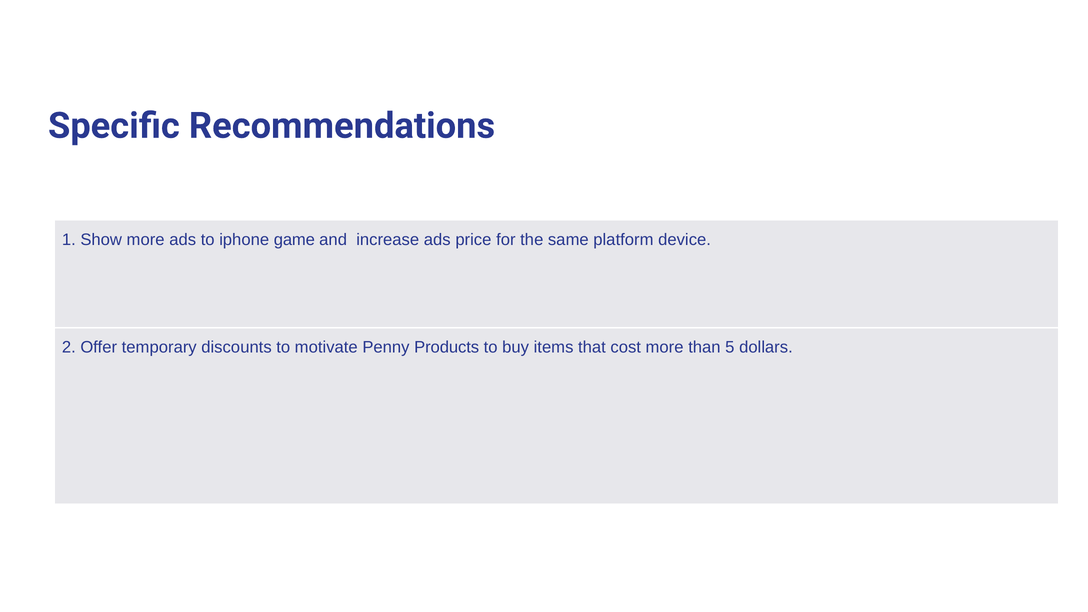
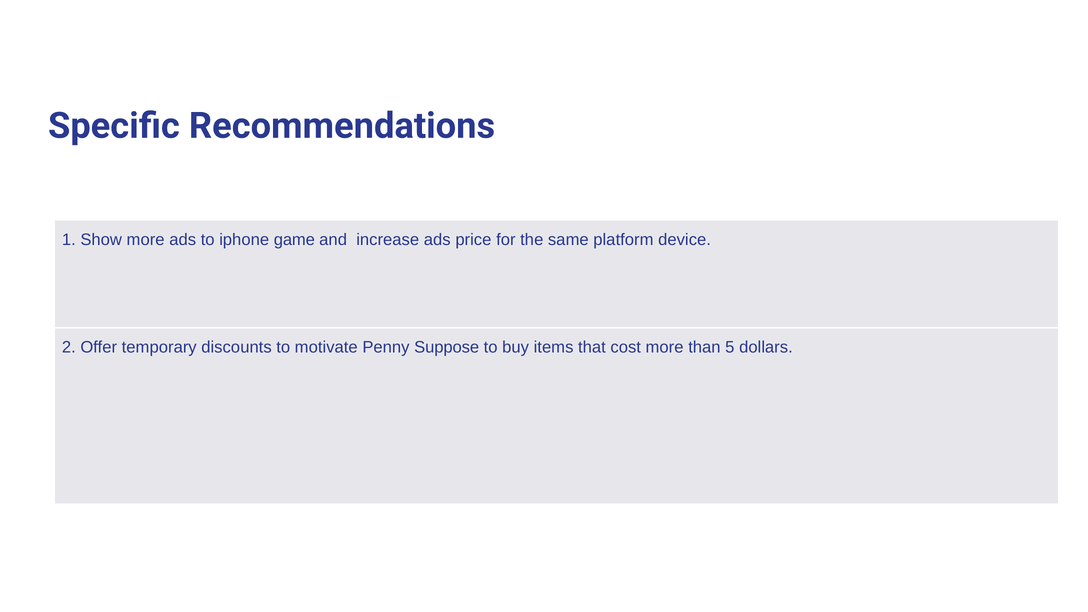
Products: Products -> Suppose (447, 347)
